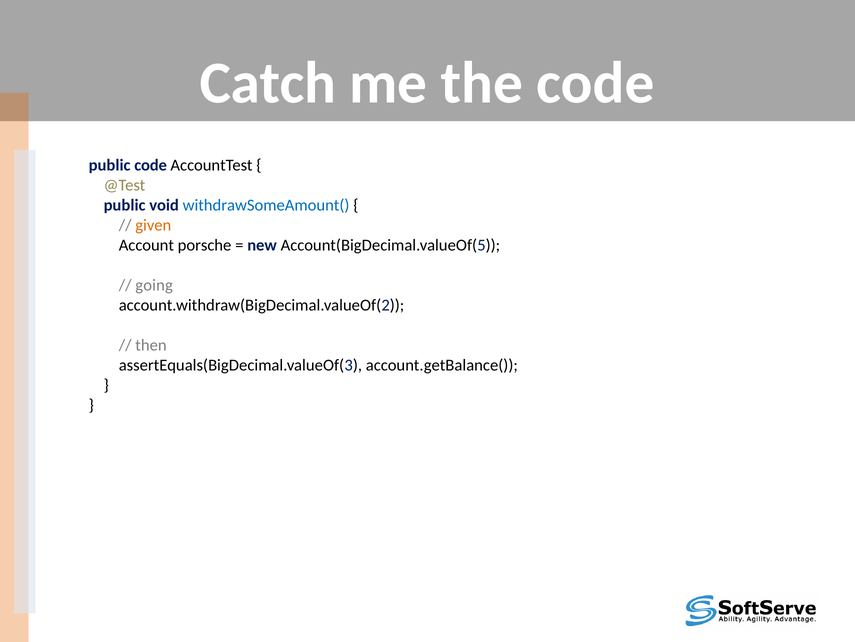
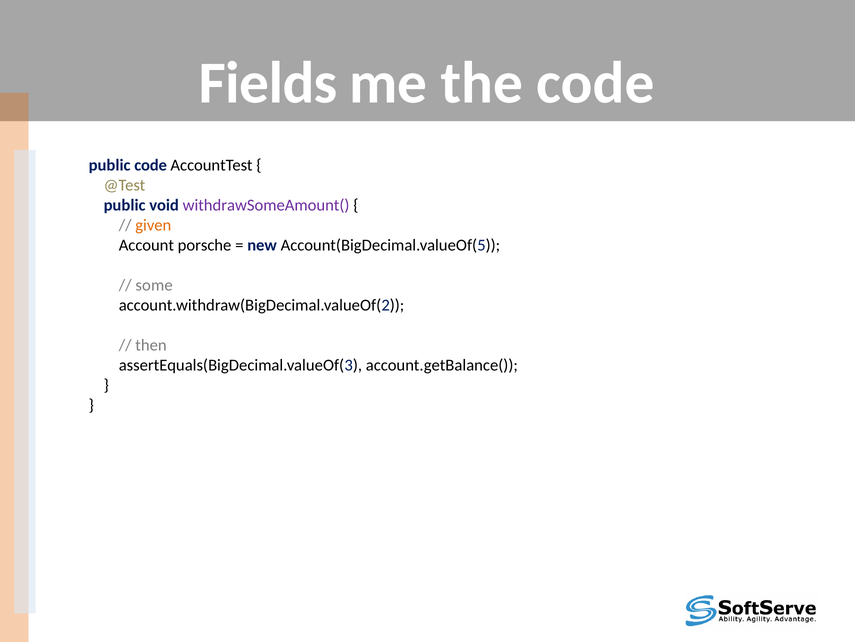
Catch: Catch -> Fields (268, 83)
withdrawSomeAmount( colour: blue -> purple (266, 205)
going: going -> some (154, 285)
